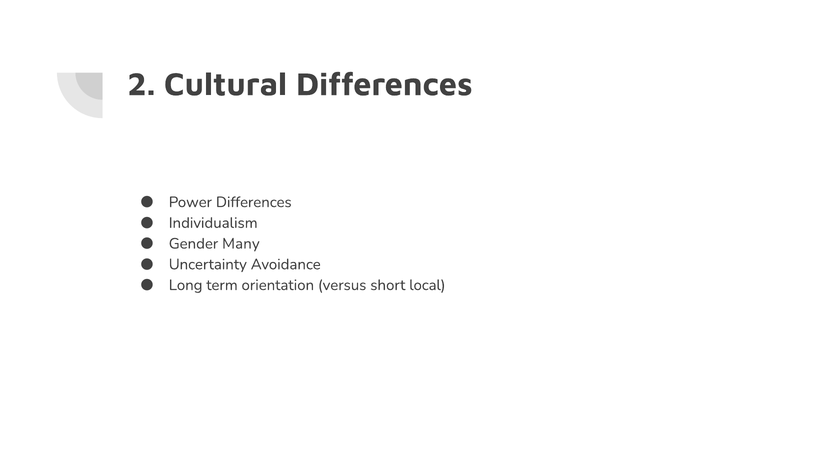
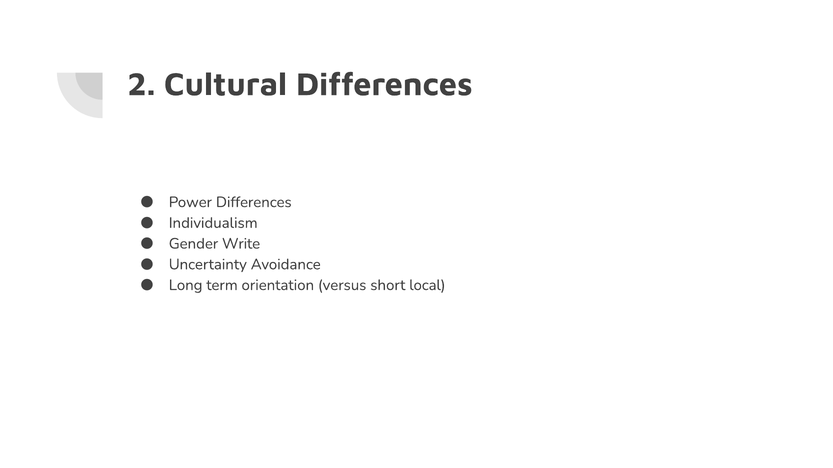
Many: Many -> Write (241, 244)
